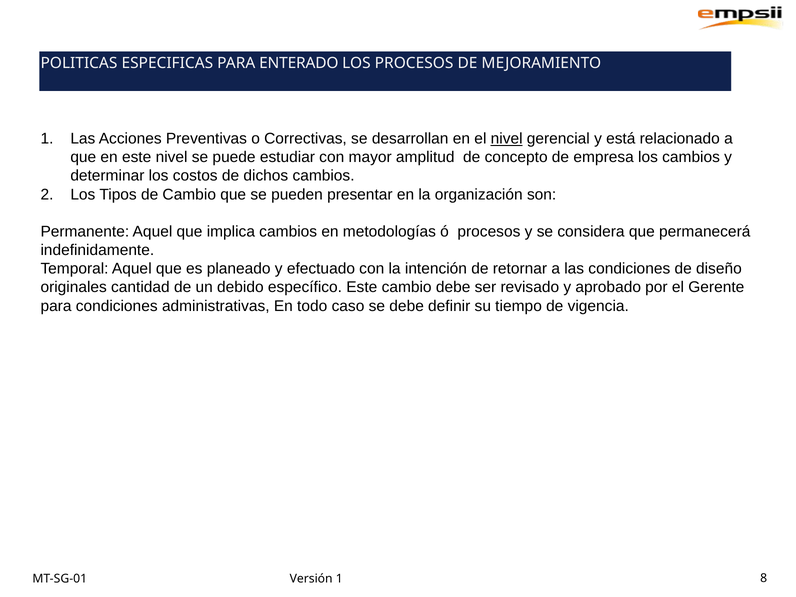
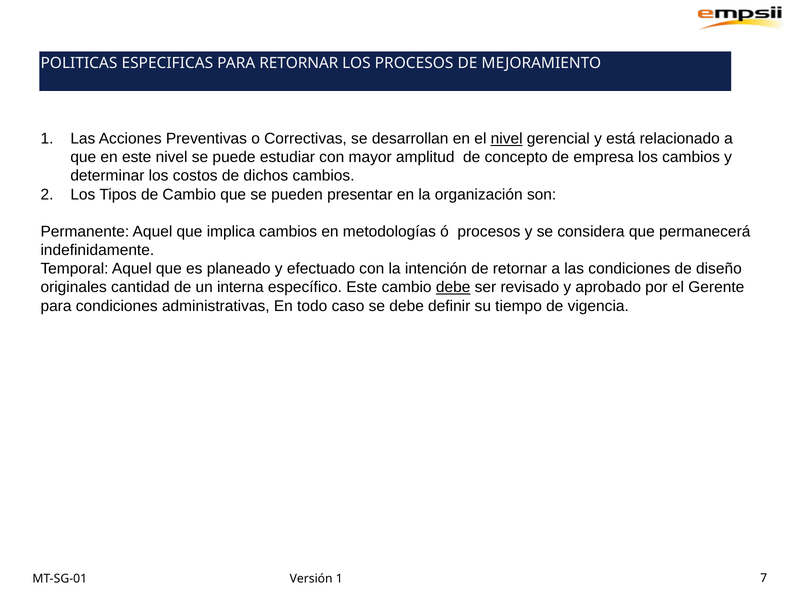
PARA ENTERADO: ENTERADO -> RETORNAR (299, 63)
debido: debido -> interna (240, 287)
debe underline: none -> present (453, 287)
8: 8 -> 7 (764, 578)
